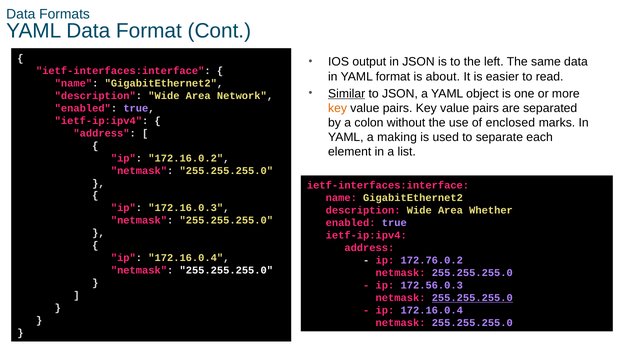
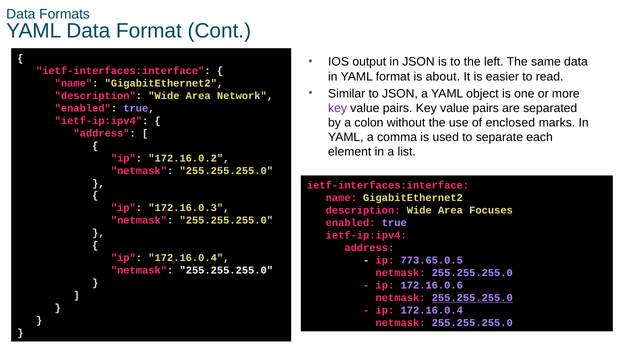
Similar underline: present -> none (347, 94)
key colour: orange -> purple (338, 108)
making: making -> comma (397, 137)
Whether: Whether -> Focuses (491, 210)
172.76.0.2: 172.76.0.2 -> 773.65.0.5 (432, 260)
172.56.0.3: 172.56.0.3 -> 172.16.0.6 (432, 285)
